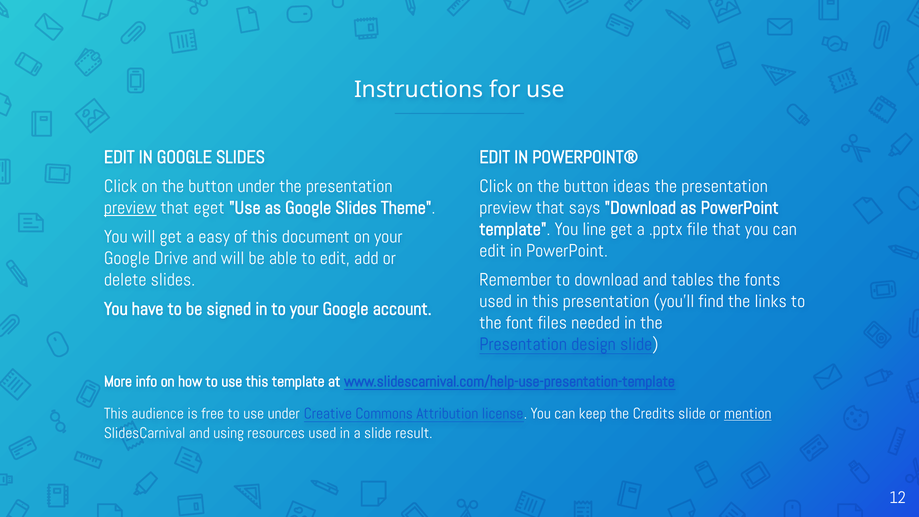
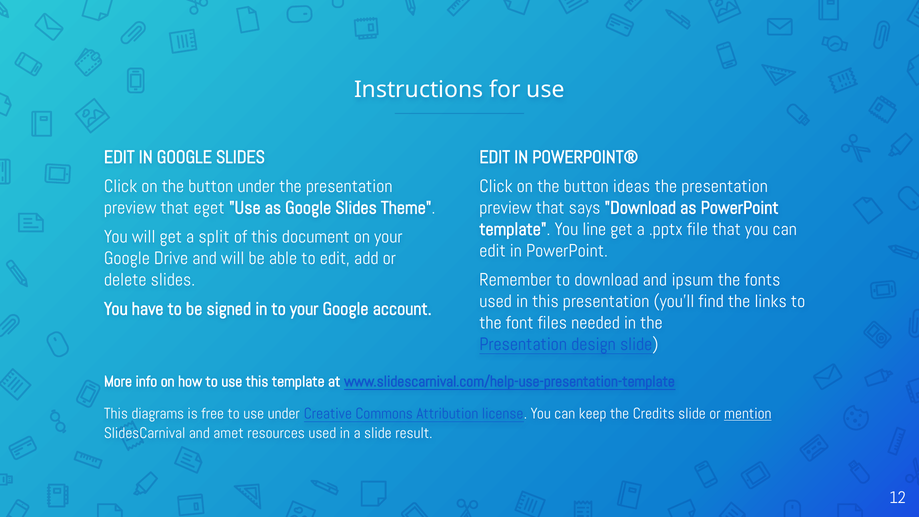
preview underline: present -> none (130, 208)
easy: easy -> split (214, 237)
tables: tables -> ipsum (692, 280)
audience: audience -> diagrams (158, 414)
using: using -> amet (228, 433)
